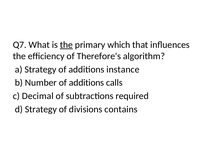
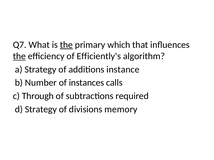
the underline: none -> present (19, 56)
Therefore's: Therefore's -> Efficiently's (99, 56)
Number of additions: additions -> instances (87, 83)
Decimal: Decimal -> Through (38, 96)
contains: contains -> memory (121, 110)
